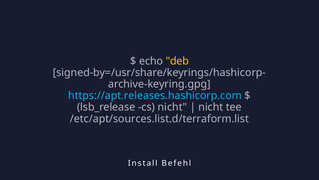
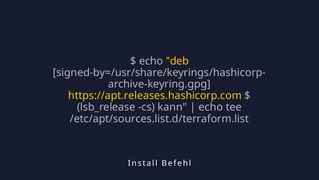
https://apt.releases.hashicorp.com colour: light blue -> yellow (155, 95)
cs nicht: nicht -> kann (172, 107)
nicht: nicht -> echo (211, 107)
